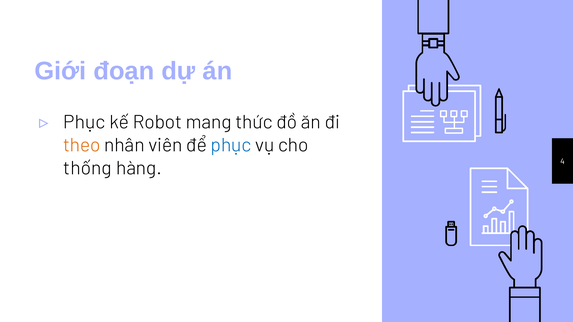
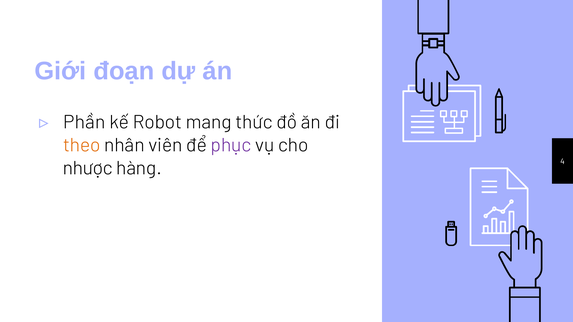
Phục: Phục -> Phần (84, 122)
phục colour: blue -> purple (231, 145)
thống: thống -> nhược (88, 168)
